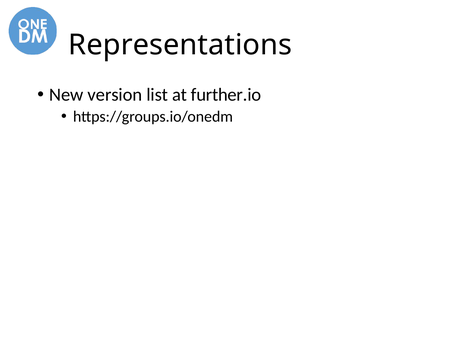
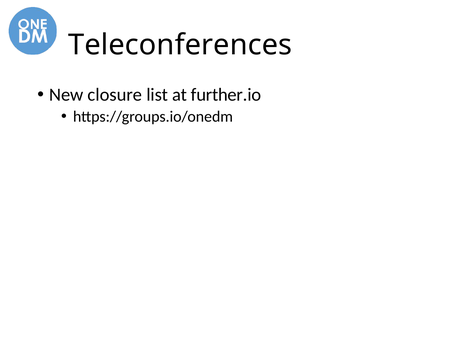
Representations: Representations -> Teleconferences (180, 45)
version: version -> closure (115, 95)
